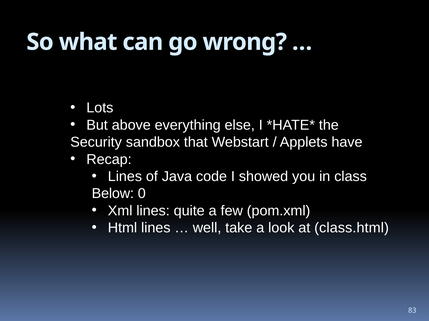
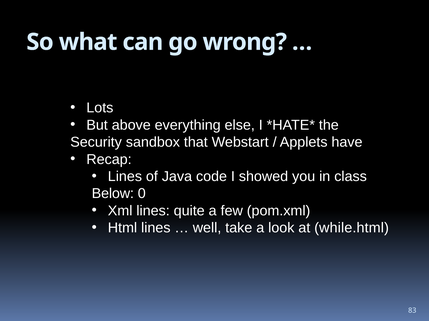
class.html: class.html -> while.html (352, 228)
